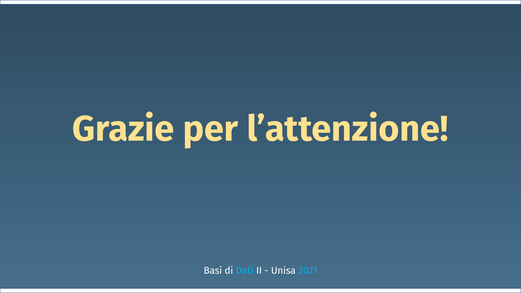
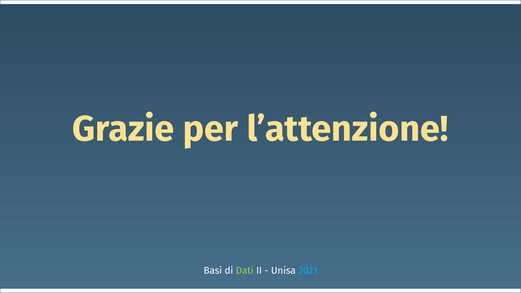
Dati colour: light blue -> light green (245, 271)
